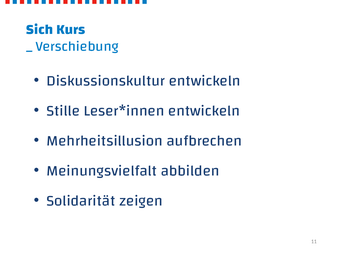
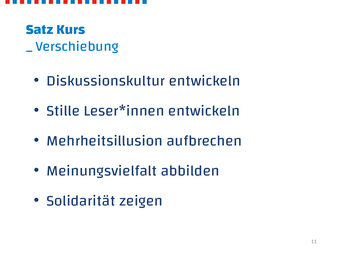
Sich: Sich -> Satz (40, 29)
